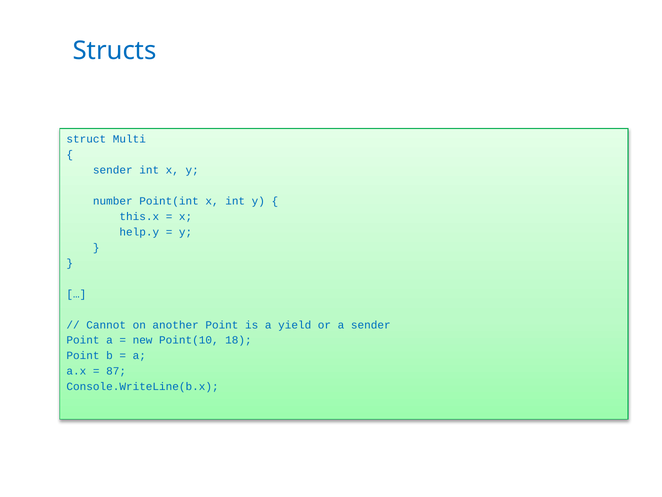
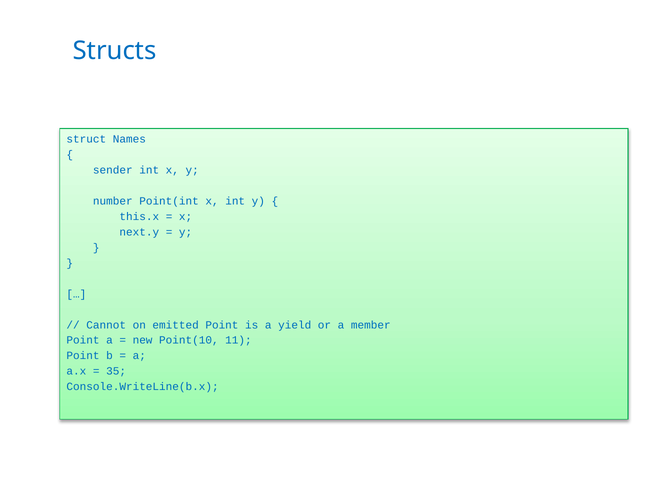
Multi: Multi -> Names (129, 139)
help.y: help.y -> next.y (139, 232)
another: another -> emitted (176, 325)
a sender: sender -> member (371, 325)
18: 18 -> 11 (238, 340)
87: 87 -> 35 (116, 371)
